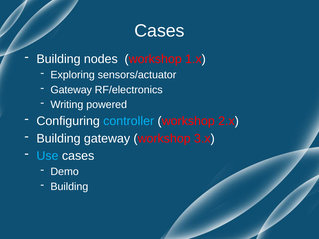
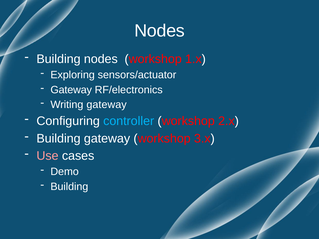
Cases: Cases -> Nodes (160, 31)
Writing powered: powered -> gateway (107, 105)
Use colour: light blue -> pink (48, 156)
